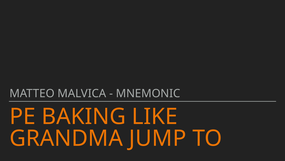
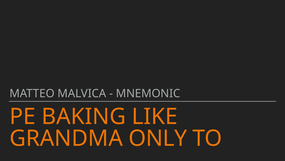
JUMP: JUMP -> ONLY (158, 138)
